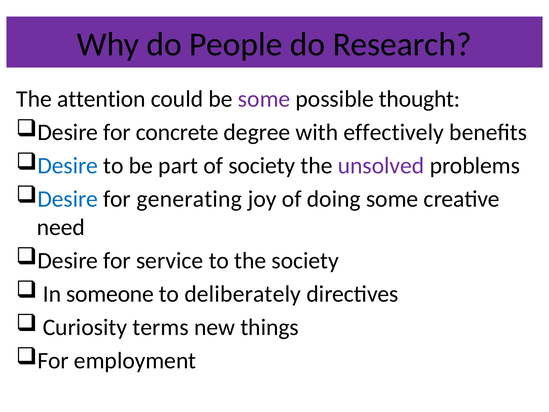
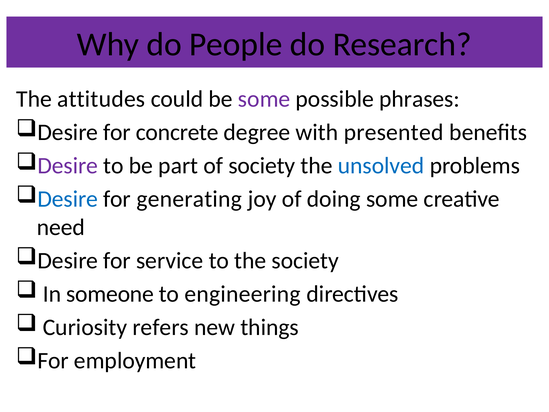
attention: attention -> attitudes (101, 99)
thought: thought -> phrases (420, 99)
effectively: effectively -> presented (394, 132)
Desire colour: blue -> purple (68, 166)
unsolved colour: purple -> blue (381, 166)
deliberately: deliberately -> engineering (243, 294)
terms: terms -> refers (161, 327)
